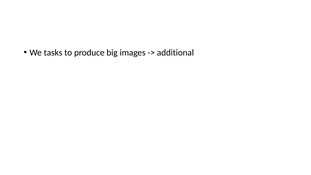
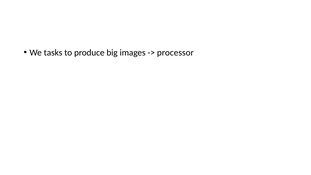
additional: additional -> processor (175, 53)
